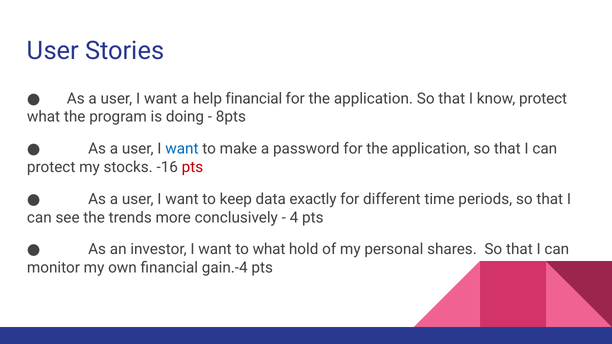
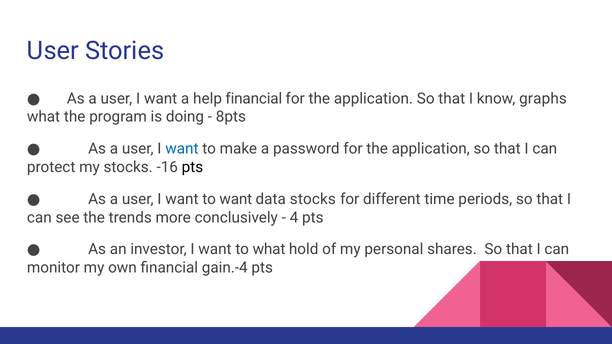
know protect: protect -> graphs (543, 99)
pts colour: red -> black (192, 167)
to keep: keep -> want (236, 199)
data exactly: exactly -> stocks (313, 199)
